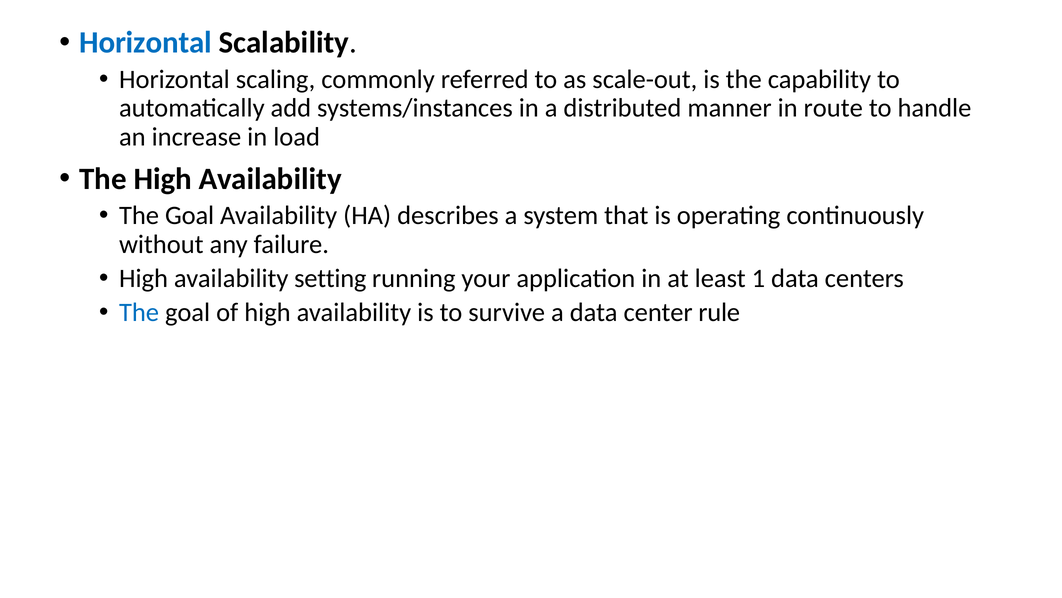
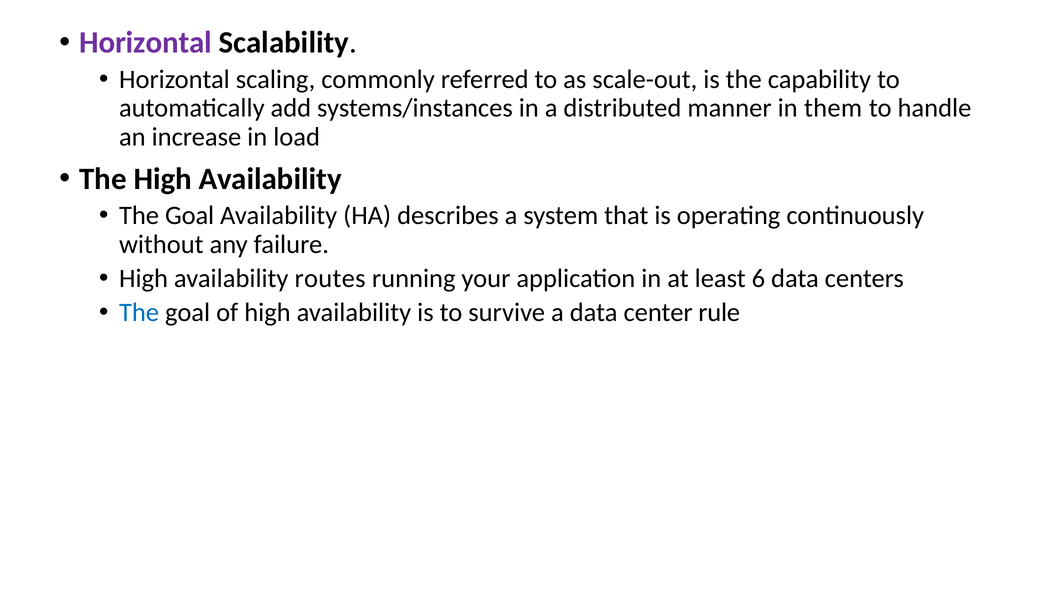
Horizontal colour: blue -> purple (146, 43)
route: route -> them (833, 108)
setting: setting -> routes (330, 278)
1: 1 -> 6 (758, 278)
